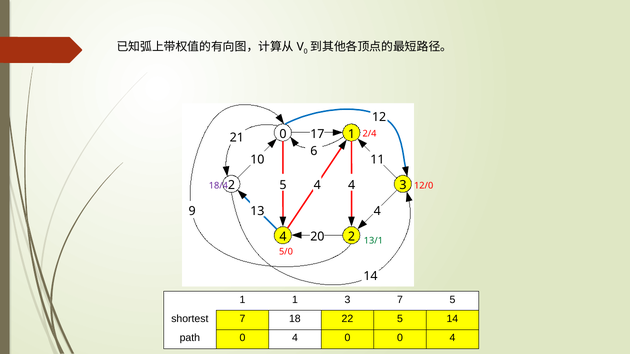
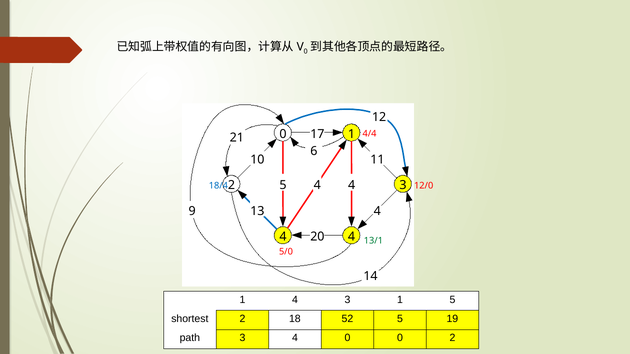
2/4: 2/4 -> 4/4 (370, 134)
18/4 colour: purple -> blue (218, 186)
4 2: 2 -> 4 (352, 237)
1 1: 1 -> 4 (295, 300)
3 7: 7 -> 1 (400, 300)
shortest 7: 7 -> 2 (242, 319)
22: 22 -> 52 (347, 319)
5 14: 14 -> 19 (452, 319)
path 0: 0 -> 3 (242, 338)
0 0 4: 4 -> 2 (452, 338)
